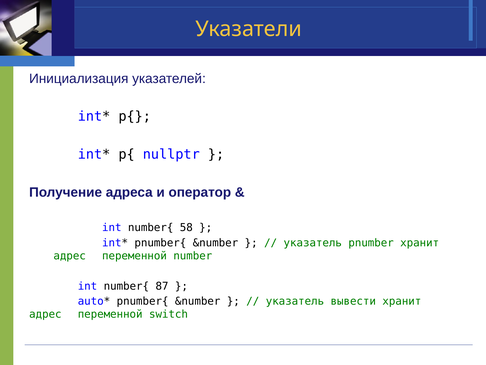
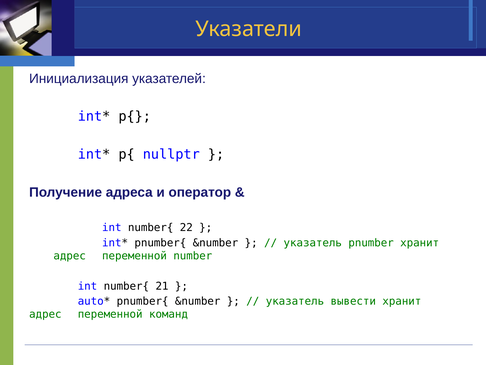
58: 58 -> 22 (186, 227)
87: 87 -> 21 (162, 286)
switch: switch -> команд (168, 314)
